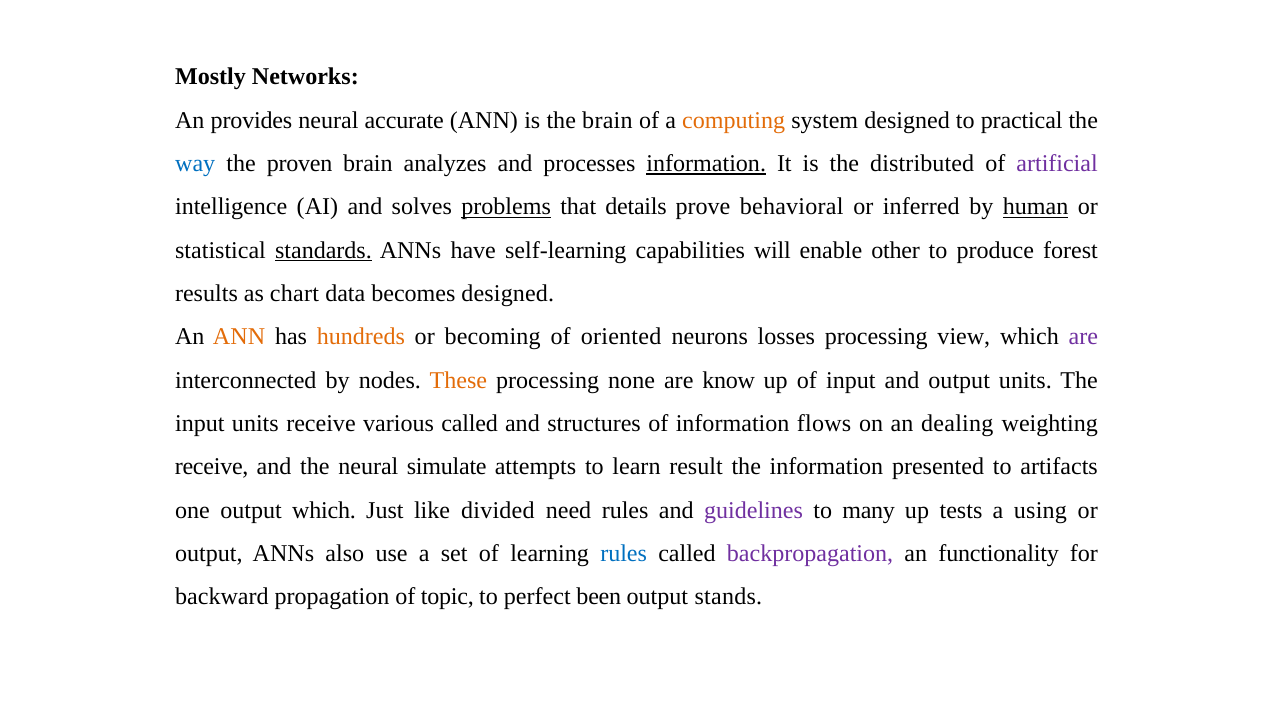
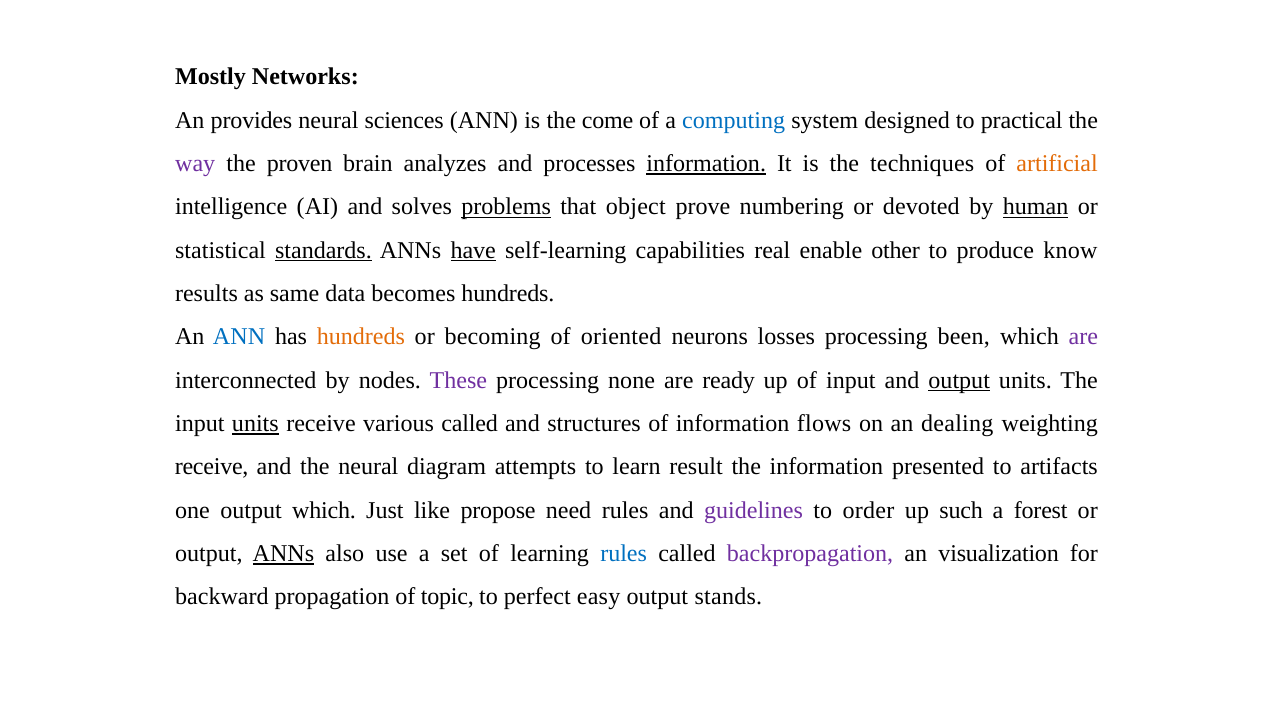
accurate: accurate -> sciences (404, 120)
the brain: brain -> come (608, 120)
computing colour: orange -> blue (734, 120)
way colour: blue -> purple (195, 164)
distributed: distributed -> techniques (922, 164)
artificial colour: purple -> orange (1057, 164)
details: details -> object (636, 207)
behavioral: behavioral -> numbering (792, 207)
inferred: inferred -> devoted (921, 207)
have underline: none -> present (473, 250)
will: will -> real (772, 250)
forest: forest -> know (1070, 250)
chart: chart -> same (295, 294)
becomes designed: designed -> hundreds (508, 294)
ANN colour: orange -> blue (239, 337)
view: view -> been (964, 337)
These colour: orange -> purple (458, 380)
know: know -> ready (729, 380)
output underline: none -> present (959, 380)
units underline: none -> present (255, 424)
simulate: simulate -> diagram (447, 467)
divided: divided -> propose (498, 510)
many: many -> order (868, 510)
tests: tests -> such (961, 510)
using: using -> forest (1041, 510)
ANNs underline: none -> present (283, 554)
functionality: functionality -> visualization (999, 554)
been: been -> easy (599, 597)
